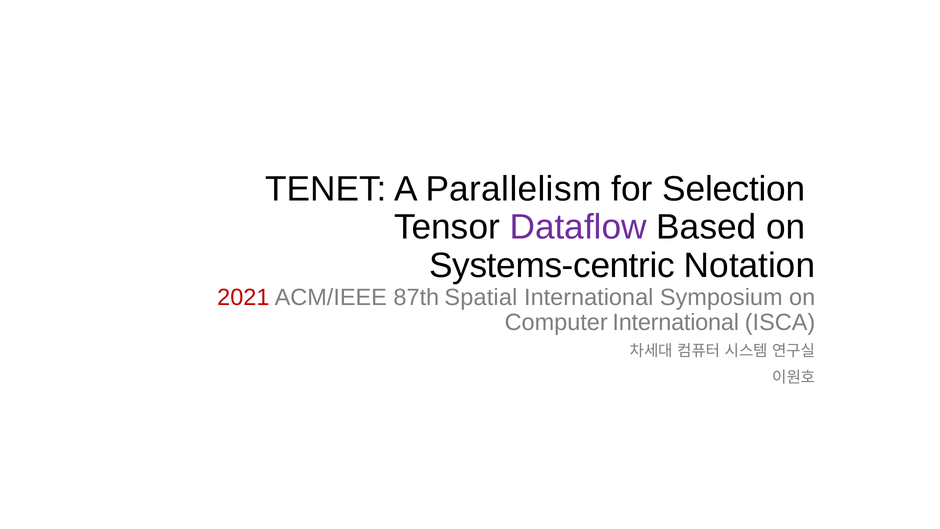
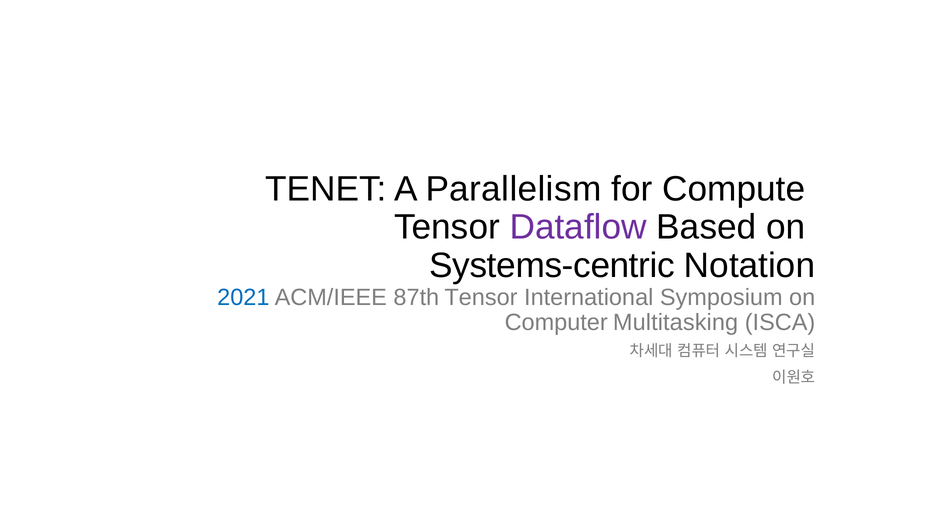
Selection: Selection -> Compute (734, 189)
2021 colour: red -> blue (243, 297)
87th Spatial: Spatial -> Tensor (481, 297)
Computer International: International -> Multitasking (676, 323)
